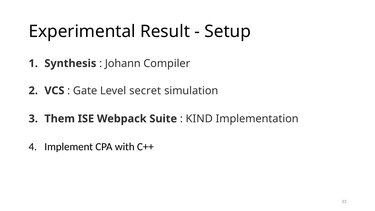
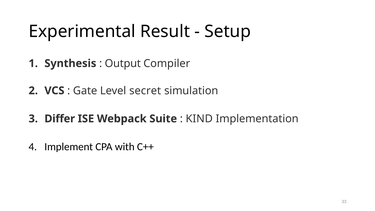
Johann: Johann -> Output (123, 63)
Them: Them -> Differ (60, 119)
